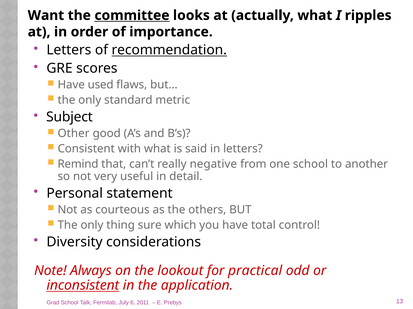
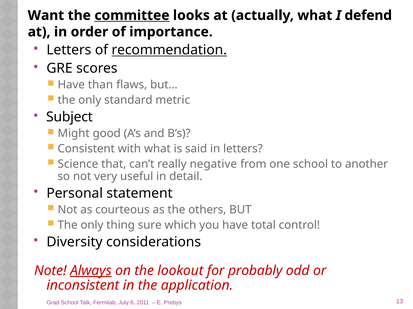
ripples: ripples -> defend (368, 15)
used: used -> than (100, 85)
Other: Other -> Might (74, 134)
Remind: Remind -> Science (78, 164)
Always underline: none -> present (91, 271)
practical: practical -> probably (255, 271)
inconsistent underline: present -> none (83, 286)
